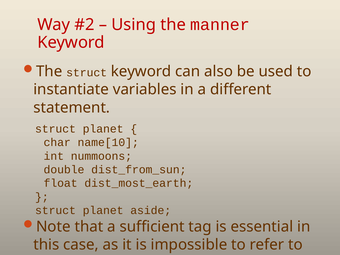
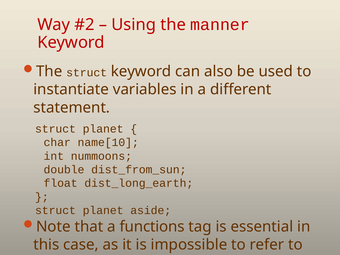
dist_most_earth: dist_most_earth -> dist_long_earth (139, 183)
sufficient: sufficient -> functions (152, 227)
